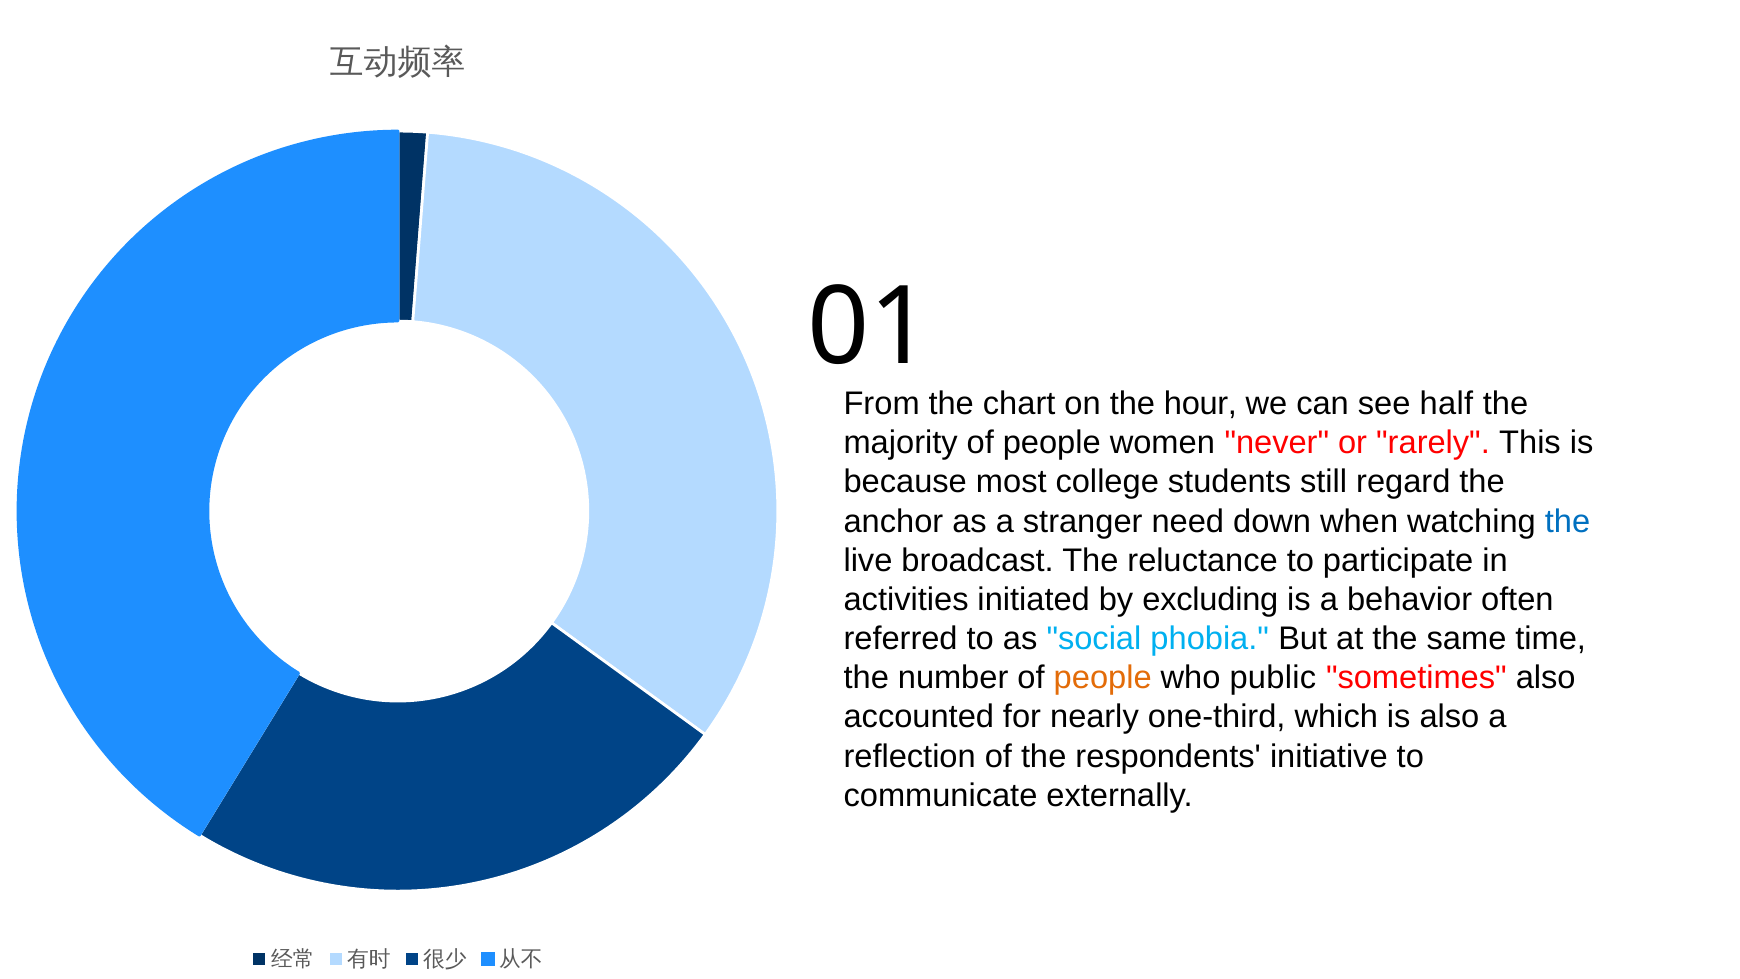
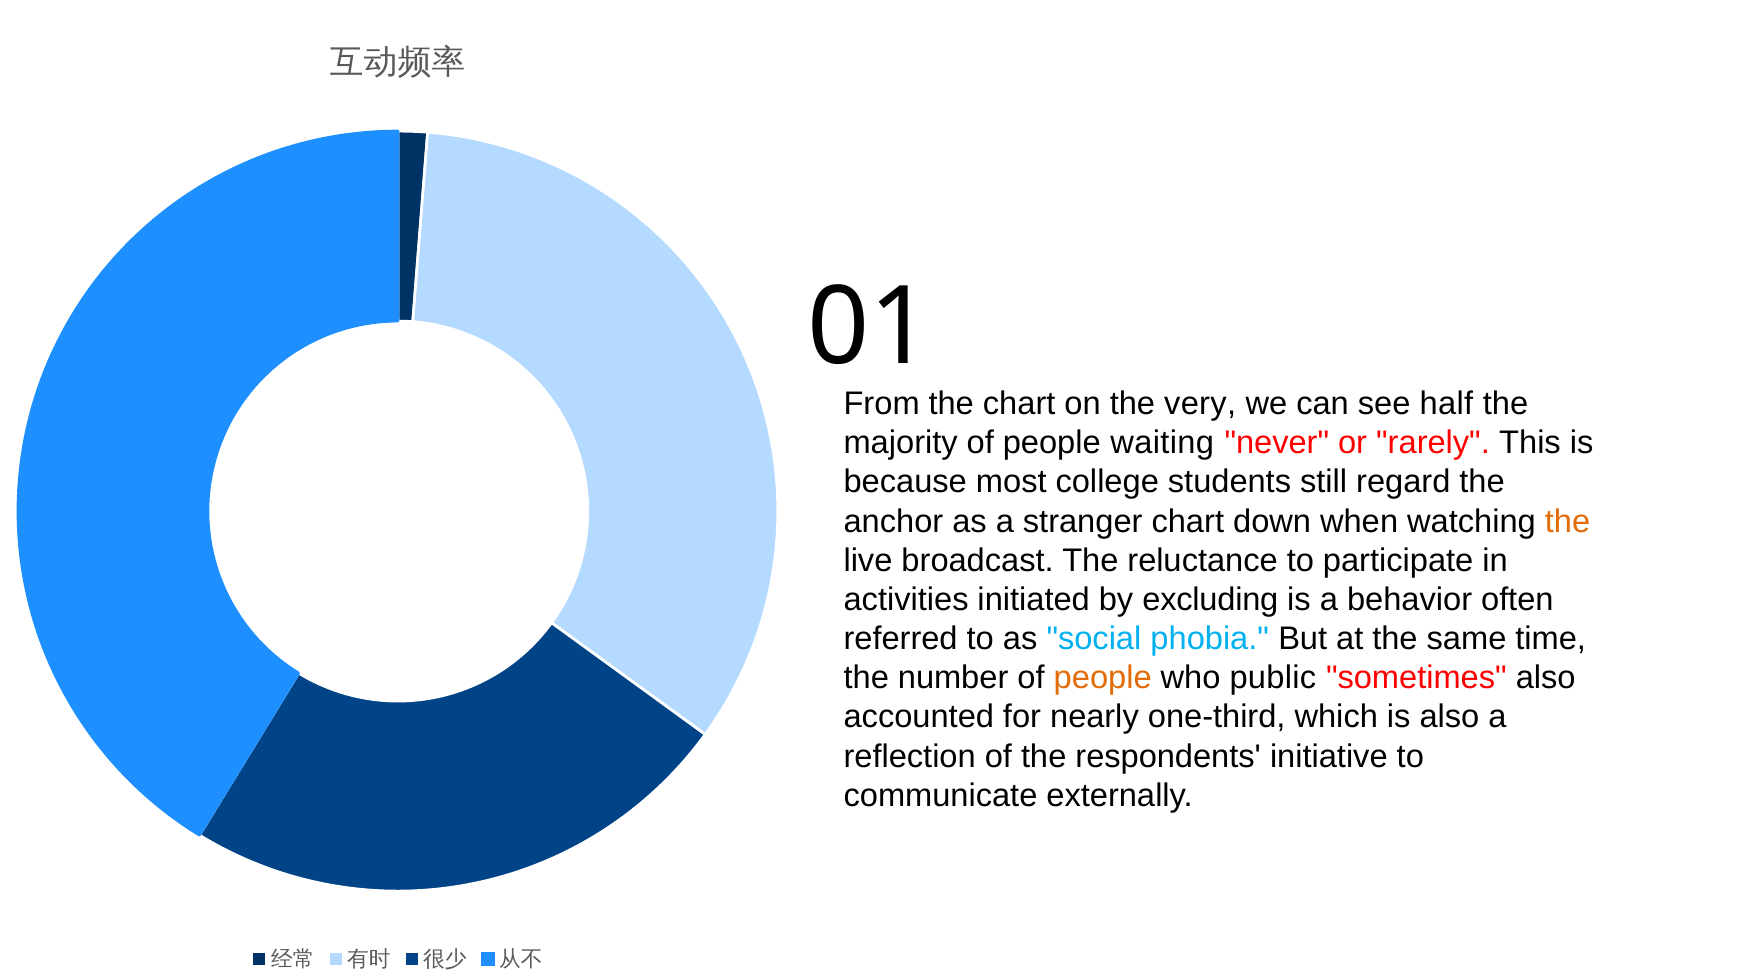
hour: hour -> very (1200, 404)
women: women -> waiting (1162, 443)
stranger need: need -> chart (1188, 521)
the colour: blue -> orange (1568, 521)
